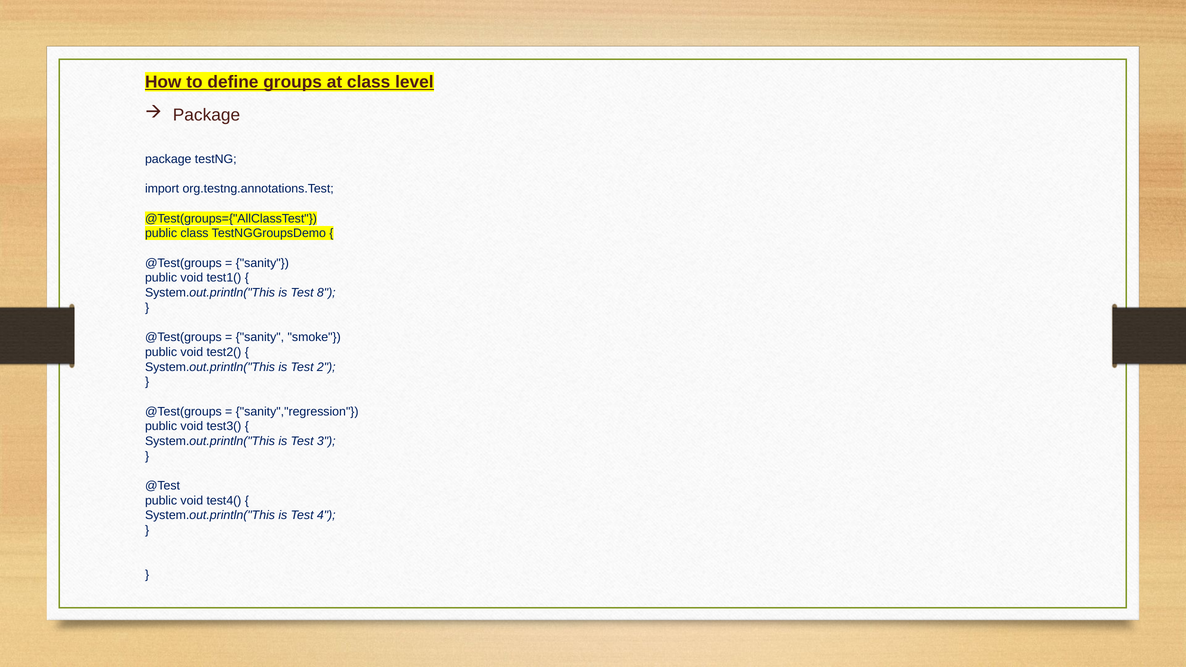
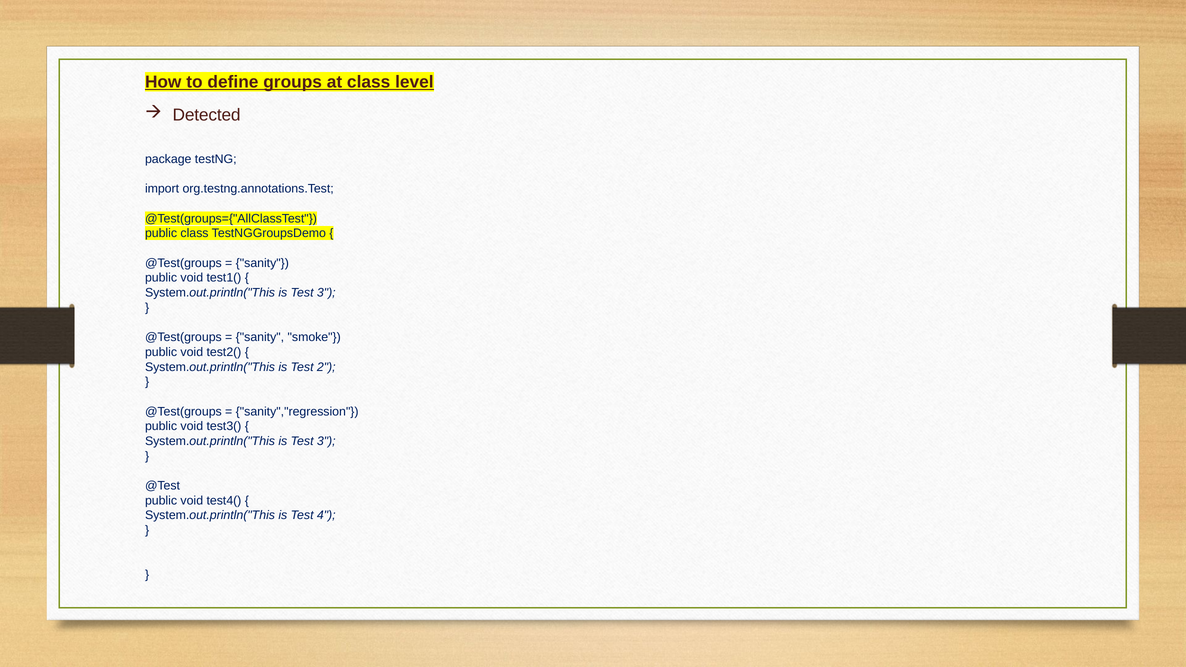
Package: Package -> Detected (207, 115)
8: 8 -> 3 (326, 293)
